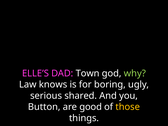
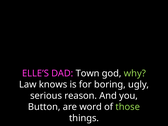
shared: shared -> reason (81, 96)
good: good -> word (91, 107)
those colour: yellow -> light green (128, 107)
